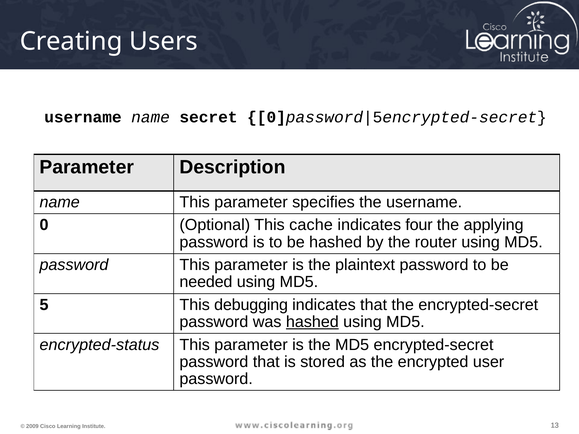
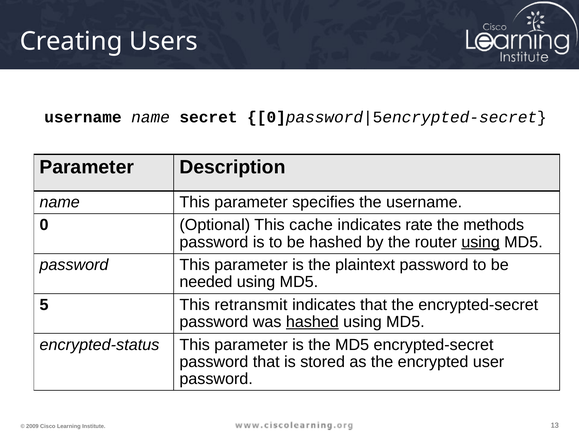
four: four -> rate (419, 225)
applying: applying -> methods (494, 225)
using underline: none -> present (481, 242)
debugging: debugging -> retransmit (251, 305)
